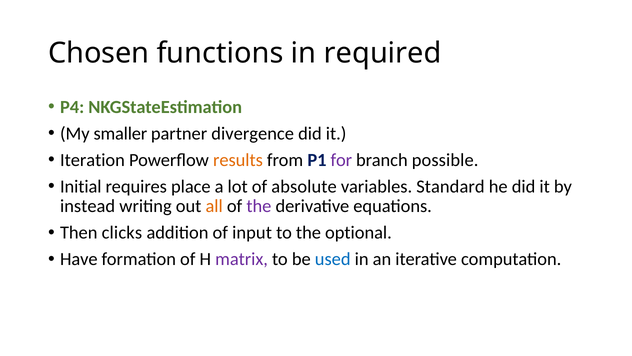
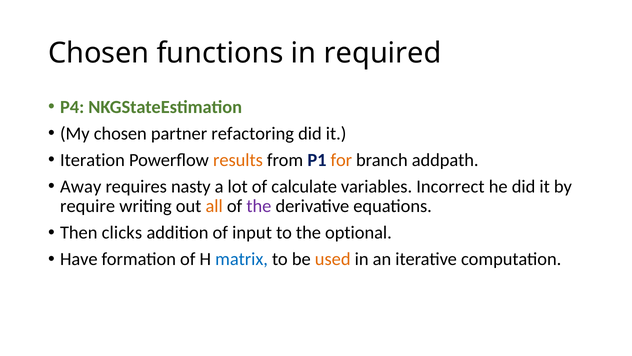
My smaller: smaller -> chosen (120, 133)
divergence: divergence -> refactoring (253, 133)
for colour: purple -> orange (341, 160)
possible: possible -> addpath (445, 160)
Initial: Initial -> Away (81, 186)
place: place -> nasty (191, 186)
absolute: absolute -> calculate (304, 186)
Standard: Standard -> Incorrect (450, 186)
instead: instead -> require (88, 206)
matrix colour: purple -> blue (242, 259)
used colour: blue -> orange (333, 259)
